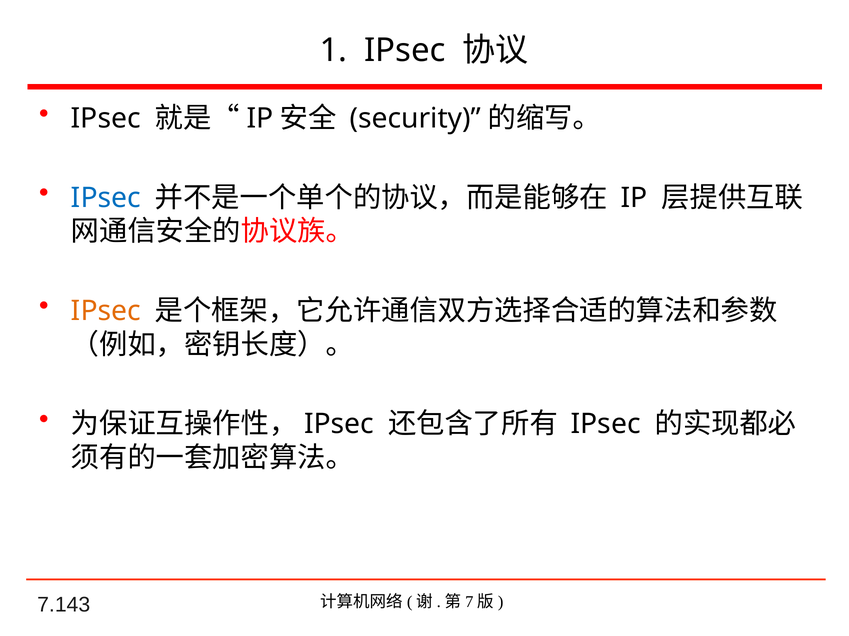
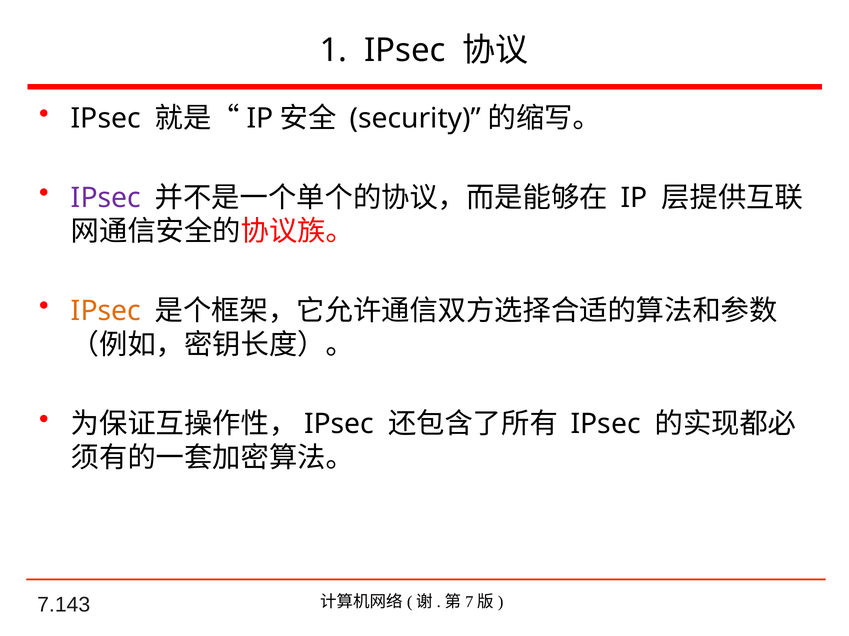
IPsec colour: blue -> purple (106, 198)
